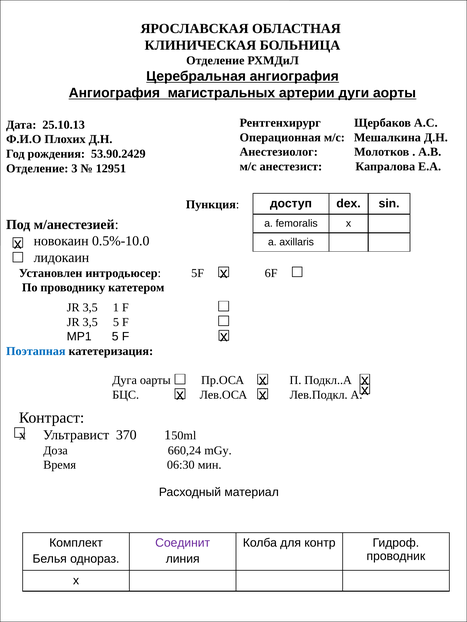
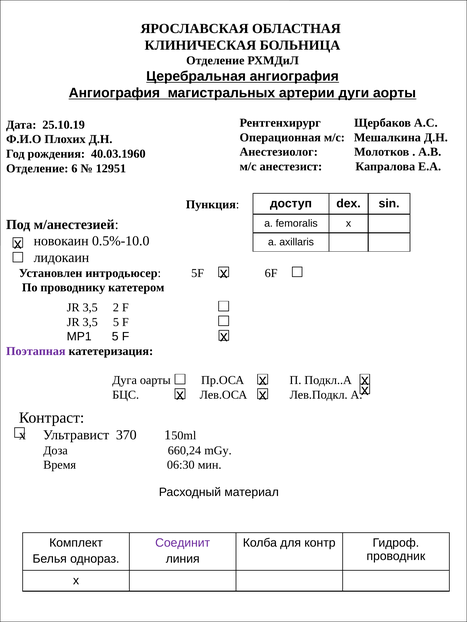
25.10.13: 25.10.13 -> 25.10.19 (64, 125)
53.90.2429: 53.90.2429 -> 40.03.1960 (118, 154)
3: 3 -> 6 (74, 169)
1: 1 -> 2 (116, 308)
Поэтапная colour: blue -> purple (36, 352)
